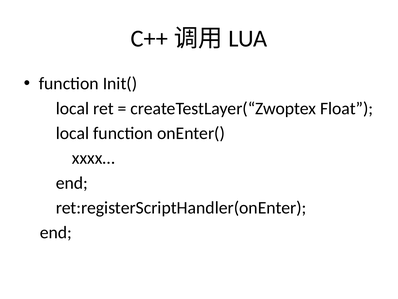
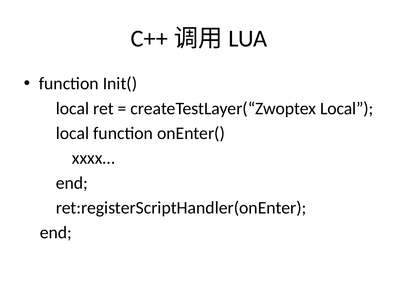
createTestLayer(“Zwoptex Float: Float -> Local (347, 108)
